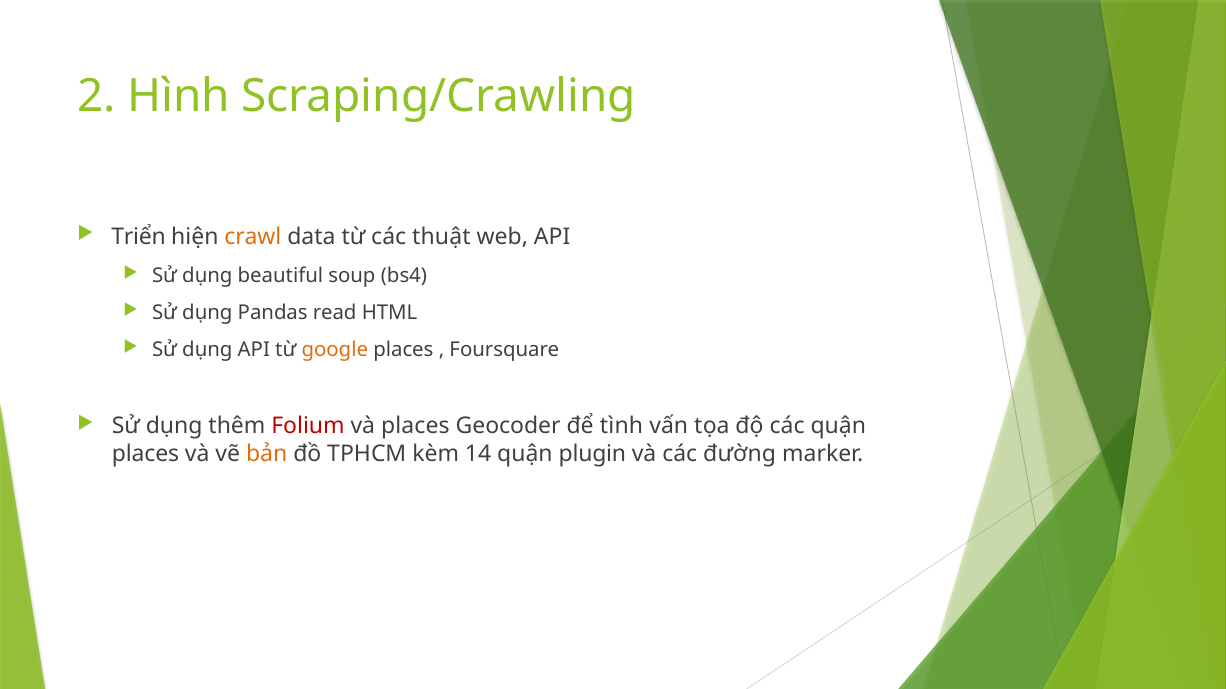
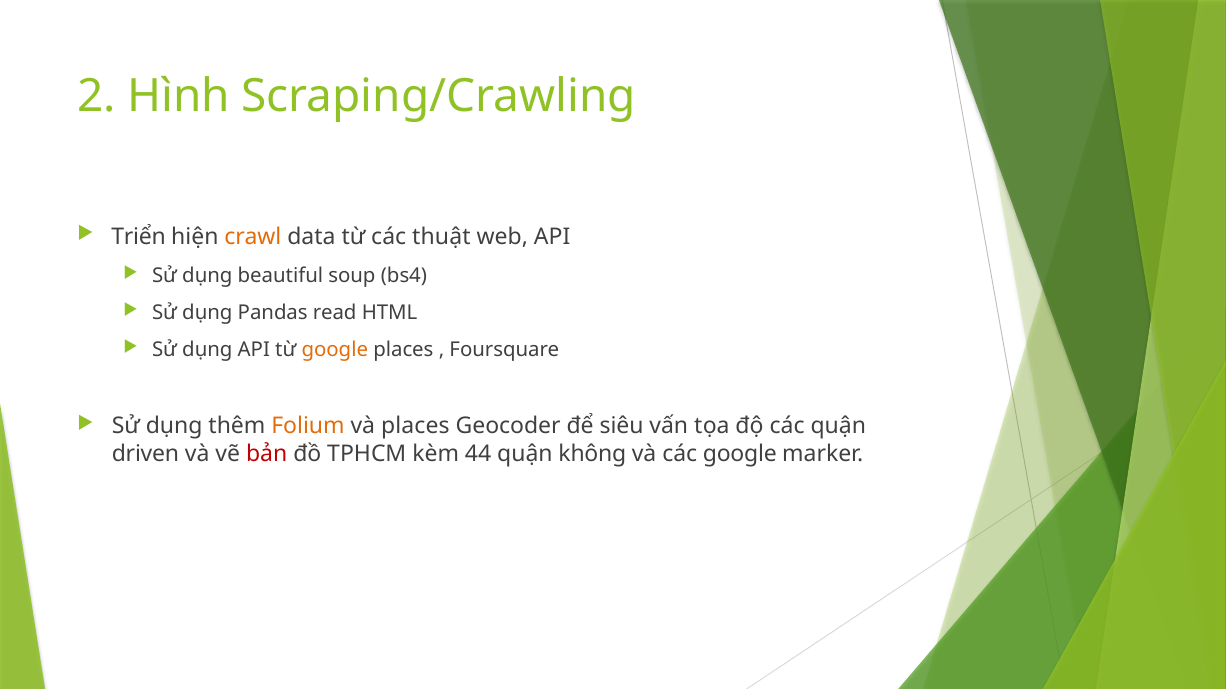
Folium colour: red -> orange (308, 427)
tình: tình -> siêu (622, 427)
places: places -> driven (145, 454)
bản colour: orange -> red (267, 454)
14: 14 -> 44 (478, 454)
plugin: plugin -> không (592, 454)
các đường: đường -> google (740, 454)
